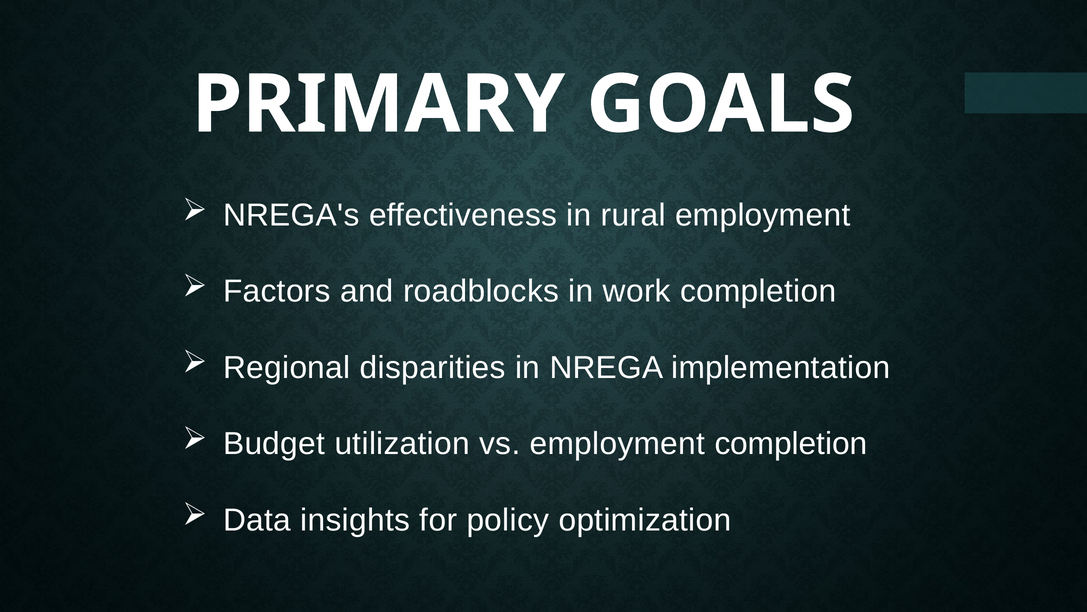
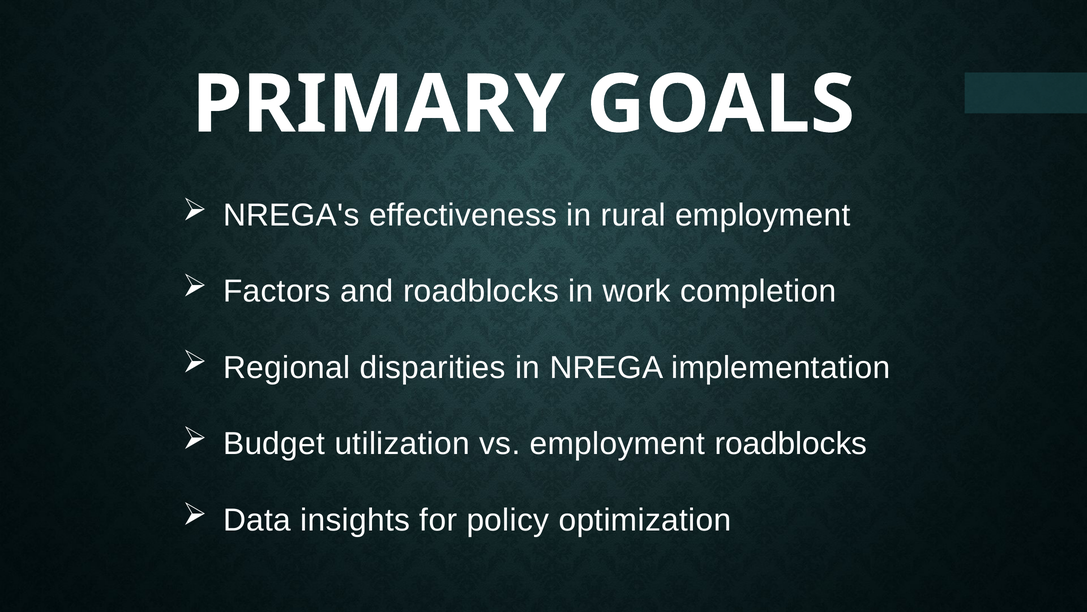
employment completion: completion -> roadblocks (791, 443)
